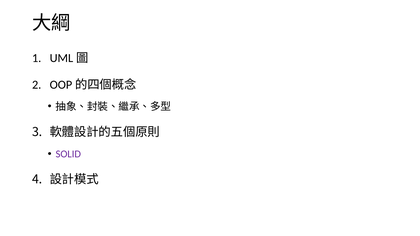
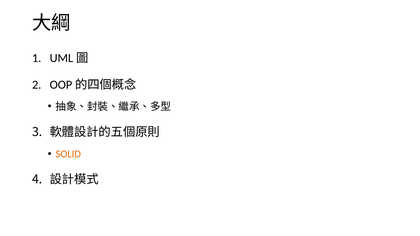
SOLID colour: purple -> orange (68, 154)
